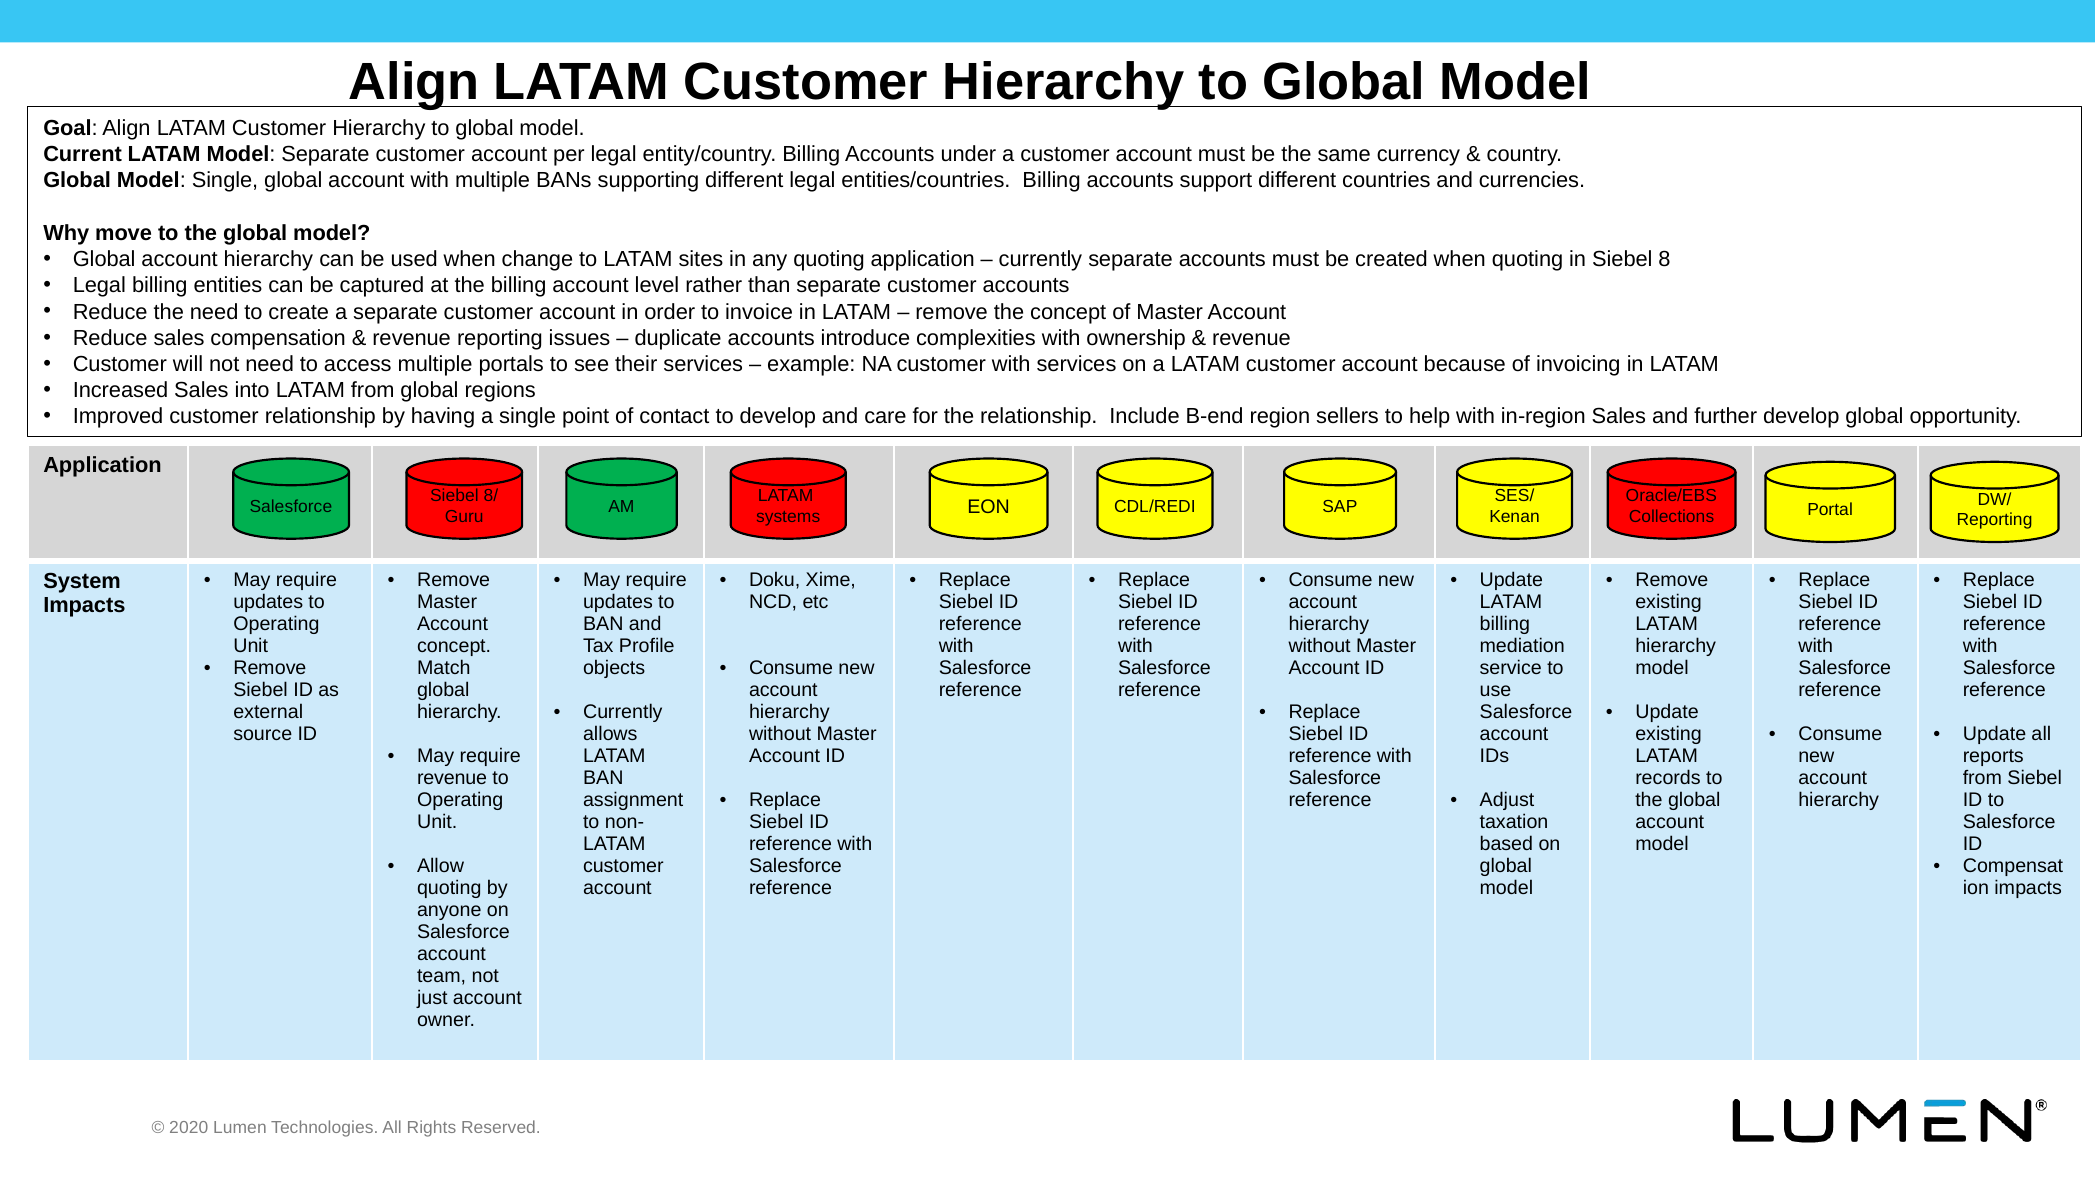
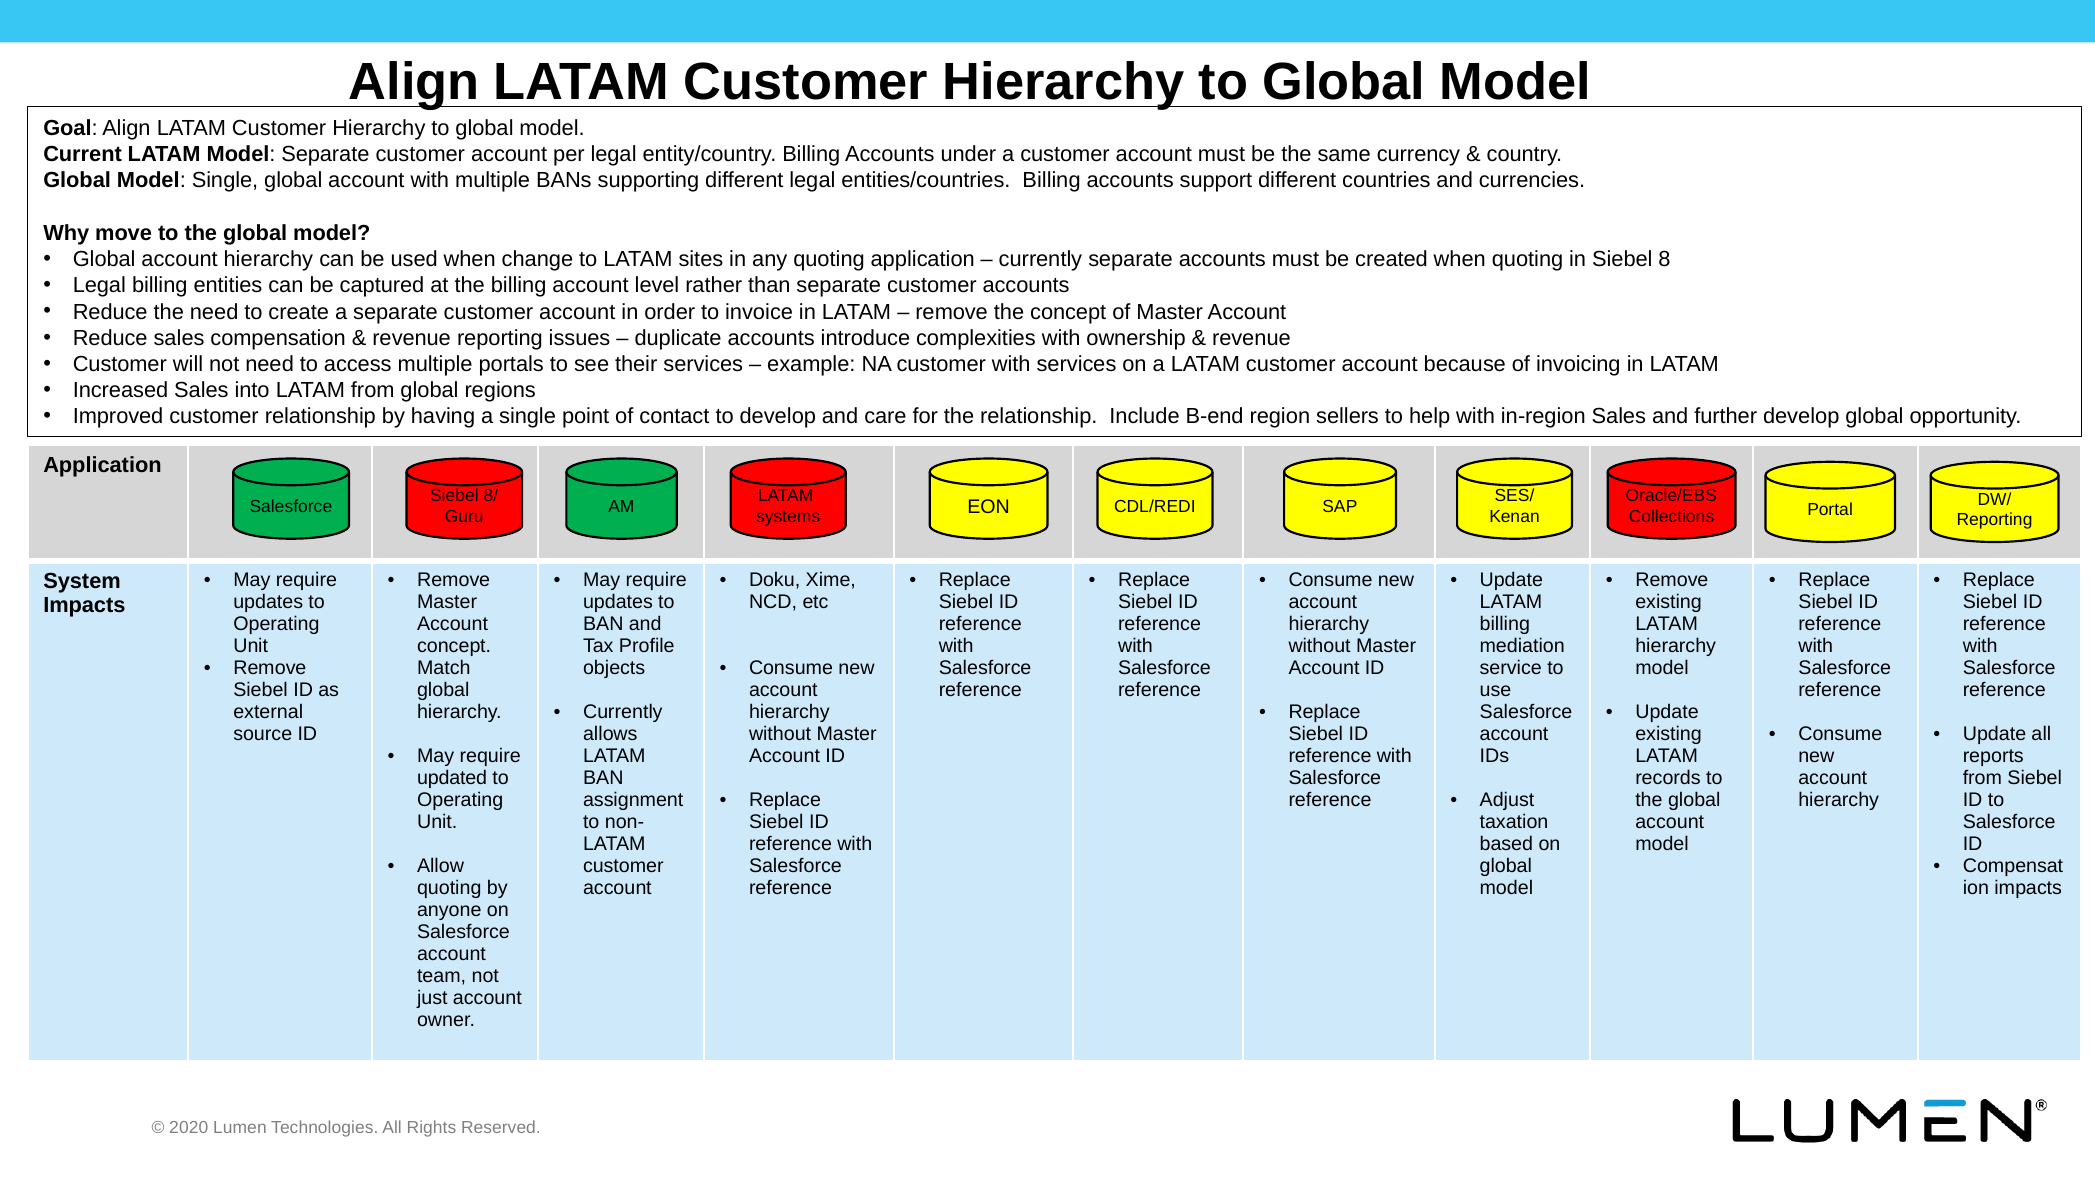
revenue: revenue -> updated (452, 778)
